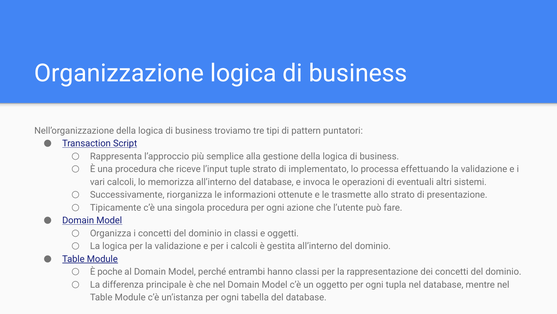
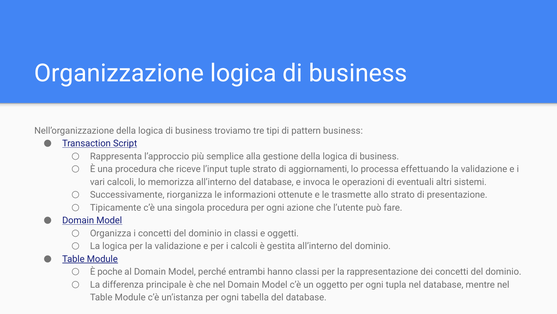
pattern puntatori: puntatori -> business (343, 130)
implementato: implementato -> aggiornamenti (319, 169)
